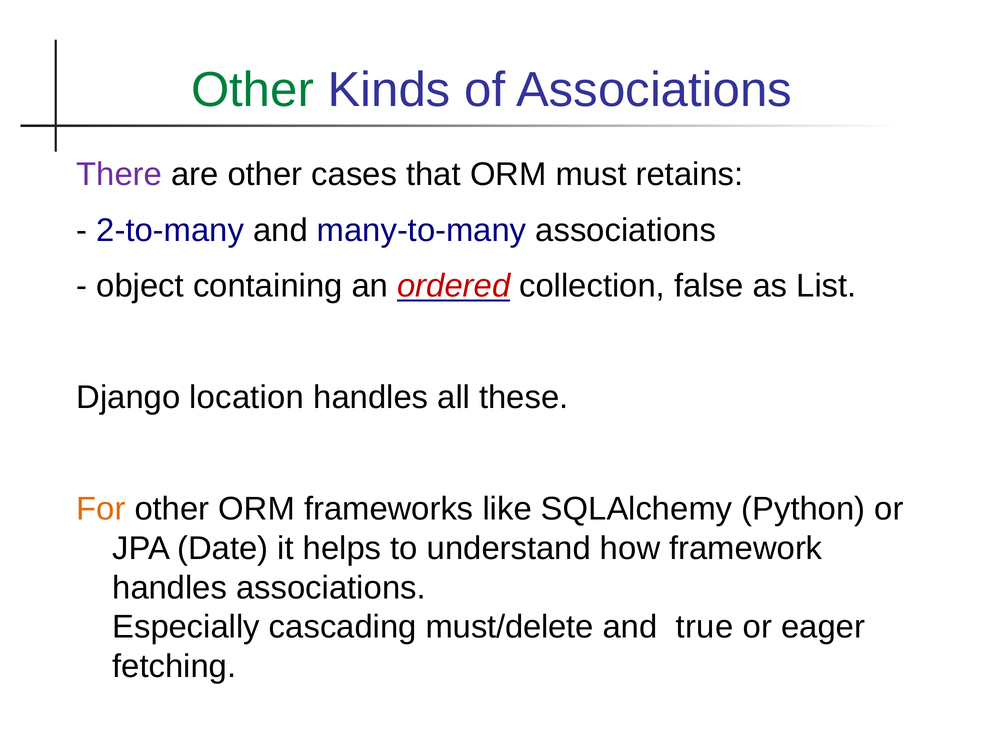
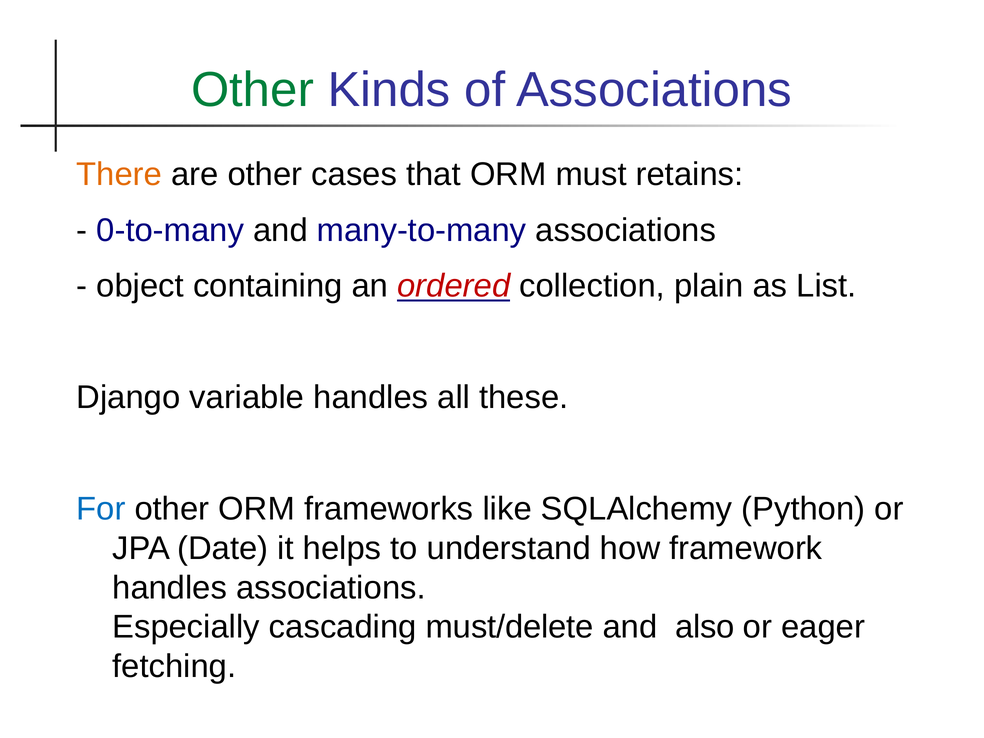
There colour: purple -> orange (119, 175)
2-to-many: 2-to-many -> 0-to-many (170, 230)
false: false -> plain (709, 286)
location: location -> variable (247, 398)
For colour: orange -> blue (101, 509)
true: true -> also (705, 627)
